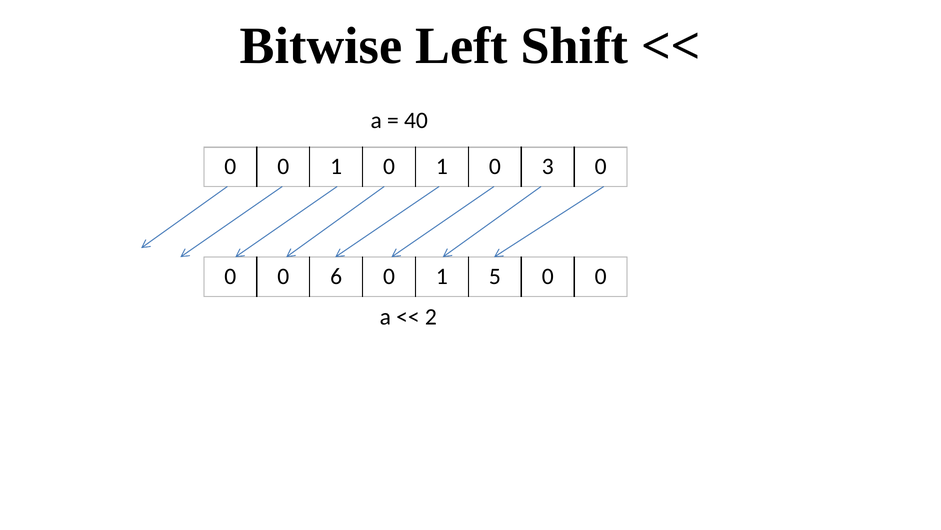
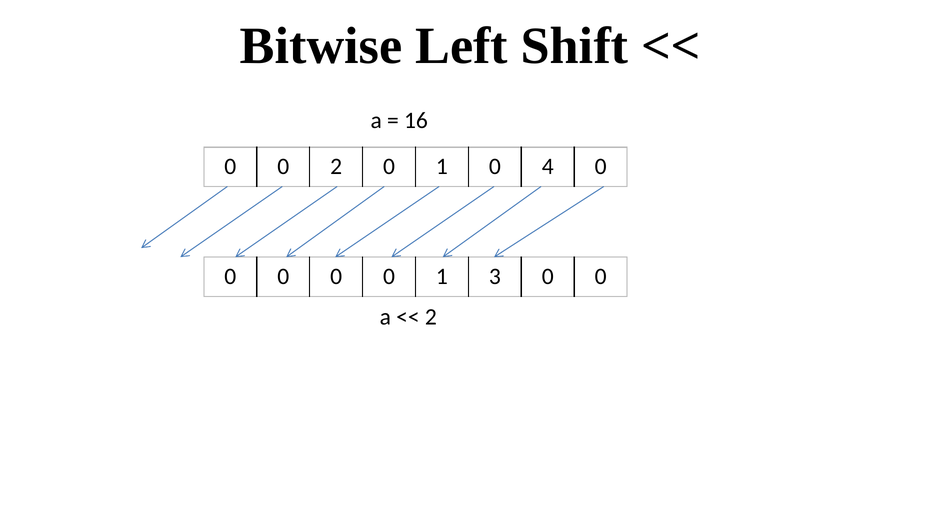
40: 40 -> 16 (416, 120)
0 0 1: 1 -> 2 (336, 166)
3: 3 -> 4 (548, 166)
6: 6 -> 0 (336, 276)
5: 5 -> 3 (495, 276)
